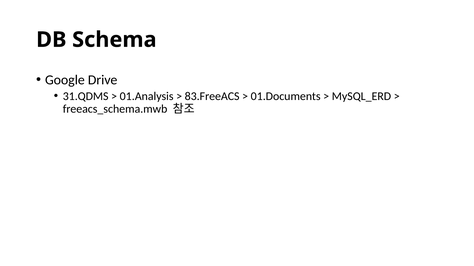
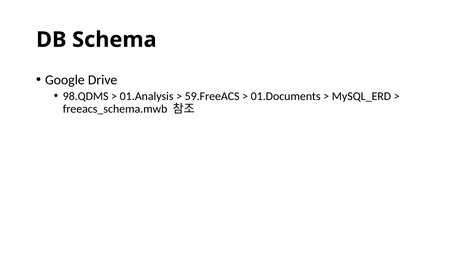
31.QDMS: 31.QDMS -> 98.QDMS (86, 96)
83.FreeACS: 83.FreeACS -> 59.FreeACS (212, 96)
